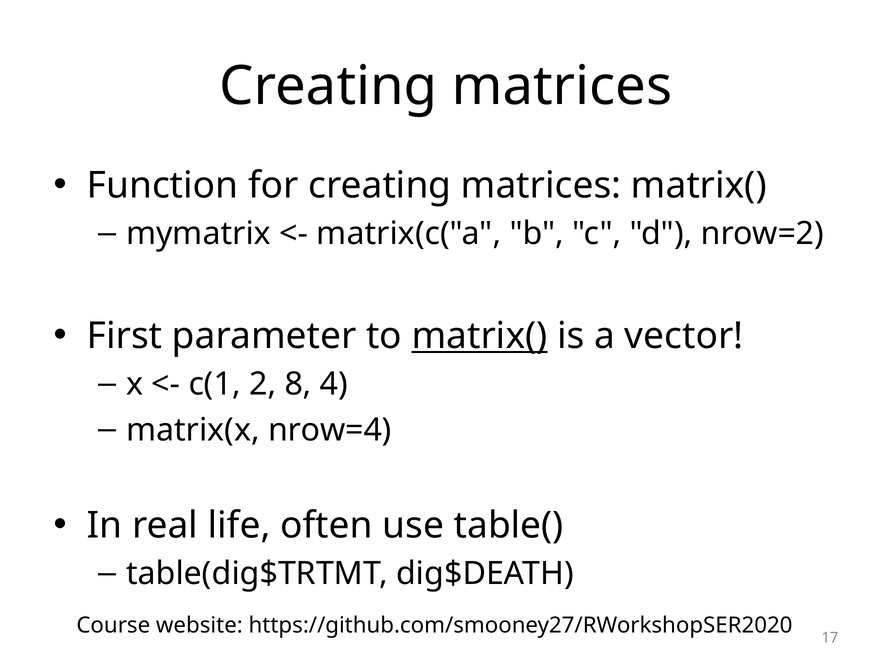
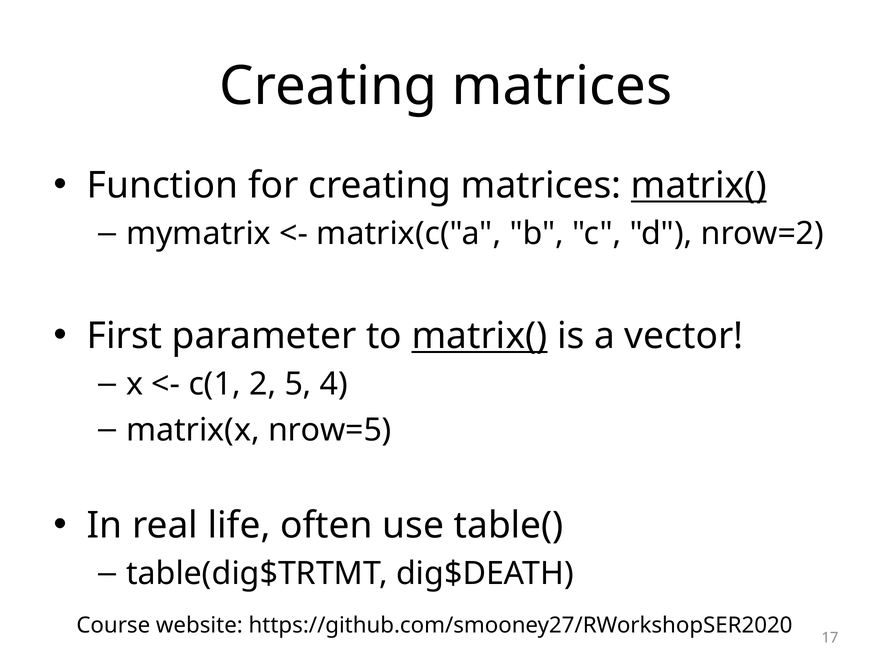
matrix( underline: none -> present (699, 185)
8: 8 -> 5 (298, 384)
nrow=4: nrow=4 -> nrow=5 (330, 430)
